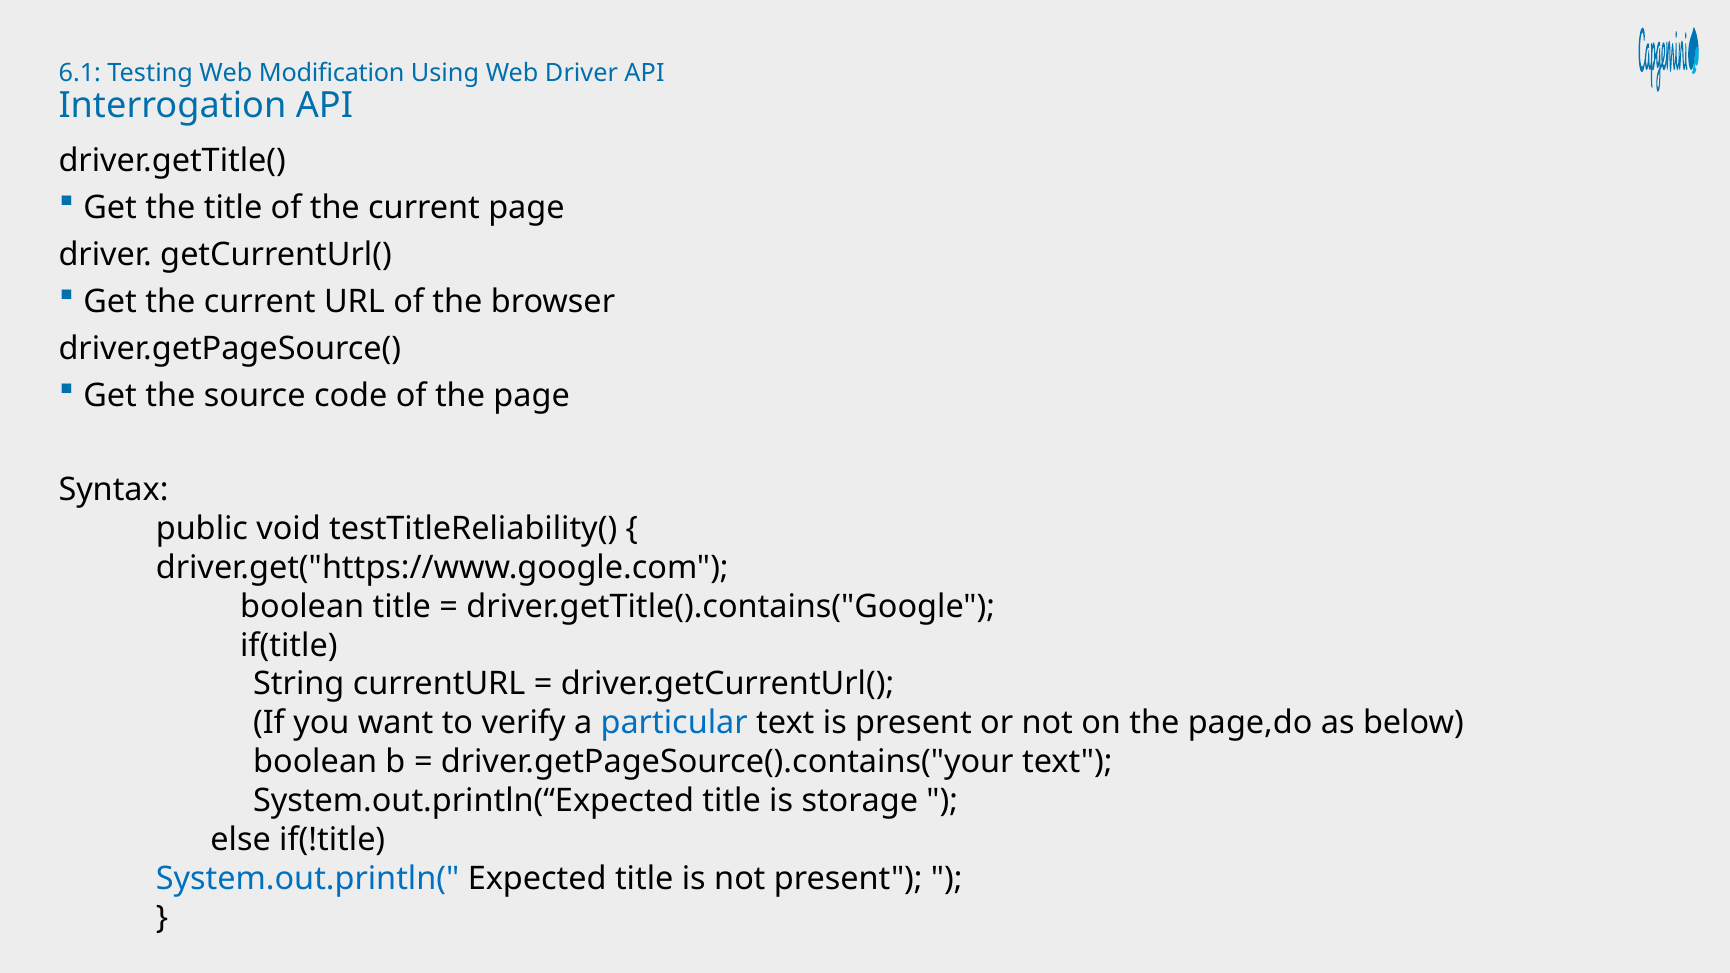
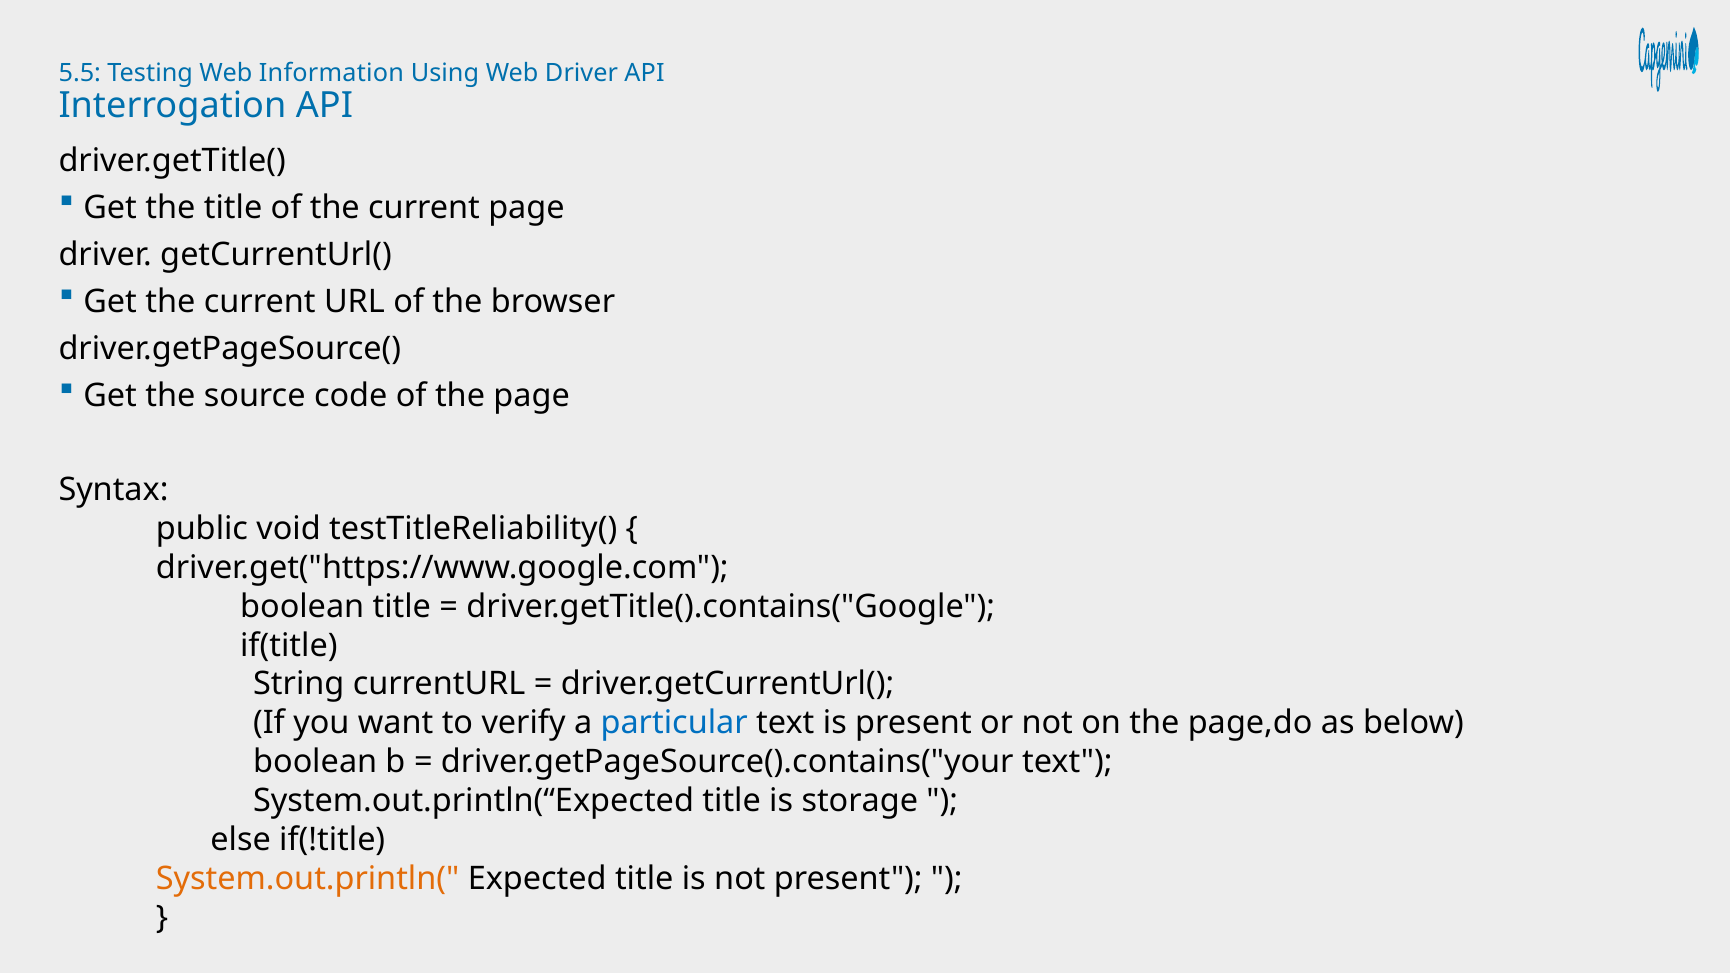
6.1: 6.1 -> 5.5 (80, 73)
Modification: Modification -> Information (331, 73)
System.out.println( colour: blue -> orange (308, 879)
